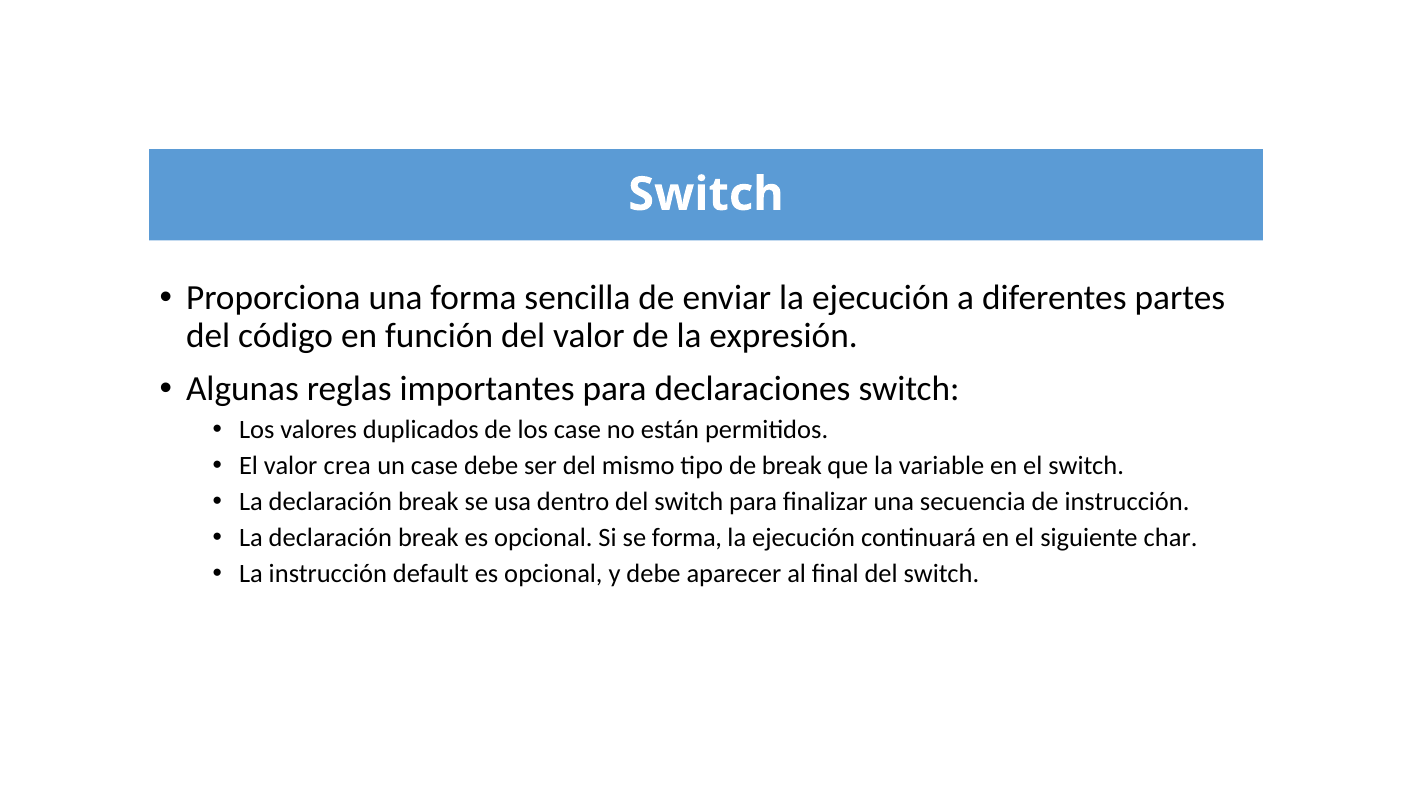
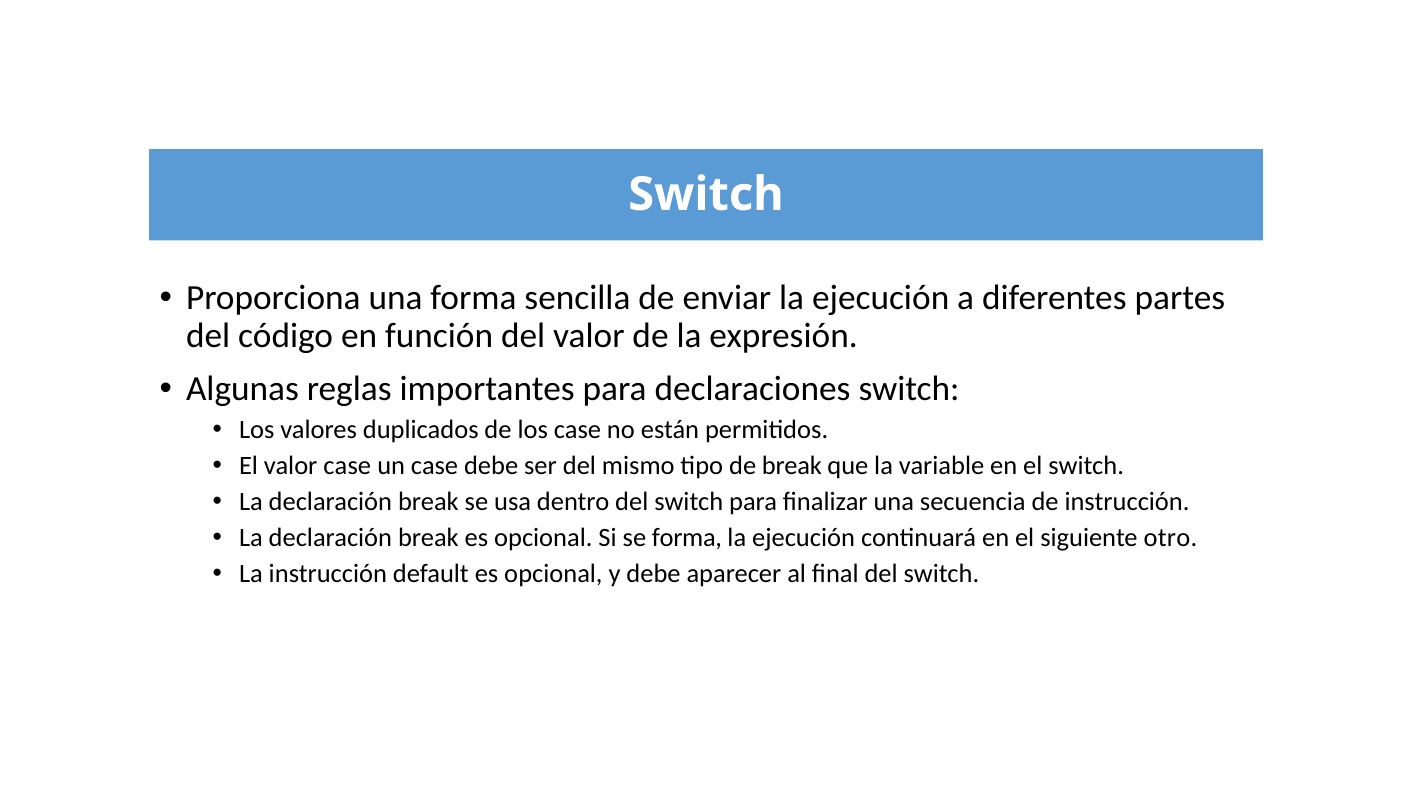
valor crea: crea -> case (347, 466)
char: char -> otro (1170, 538)
